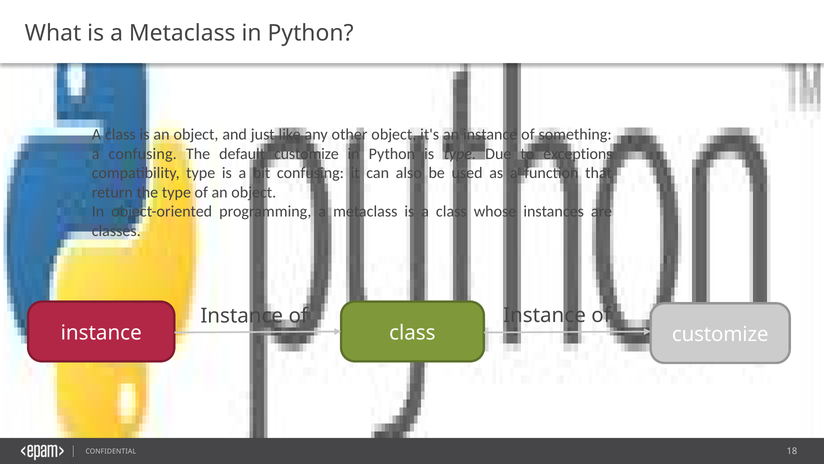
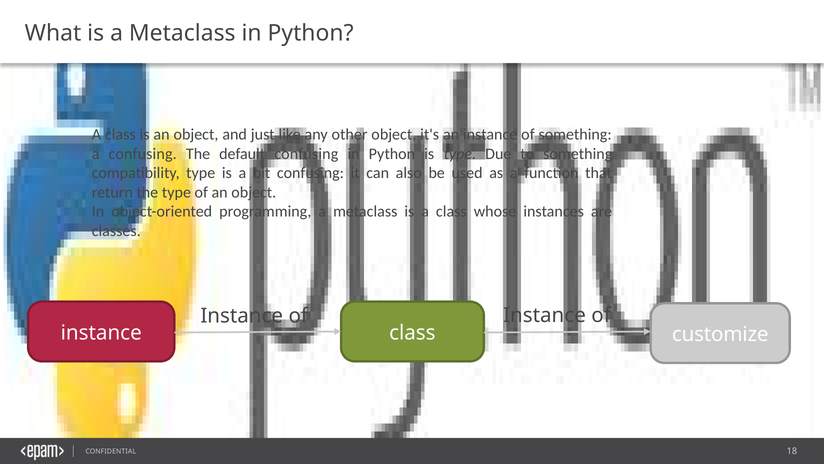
default customize: customize -> confusing (306, 154)
to exceptions: exceptions -> something (578, 154)
